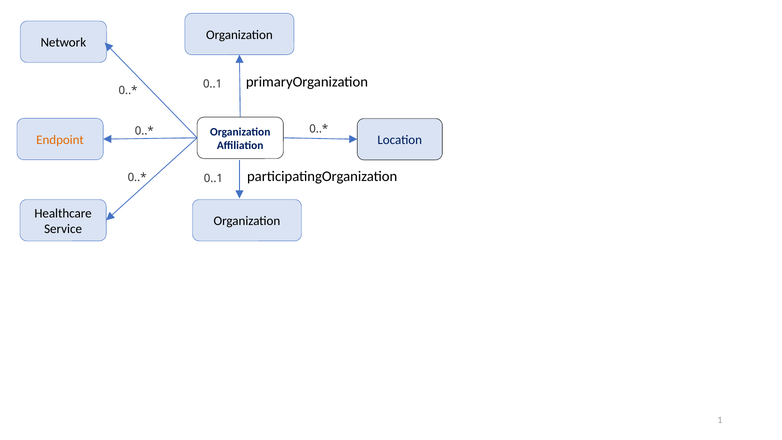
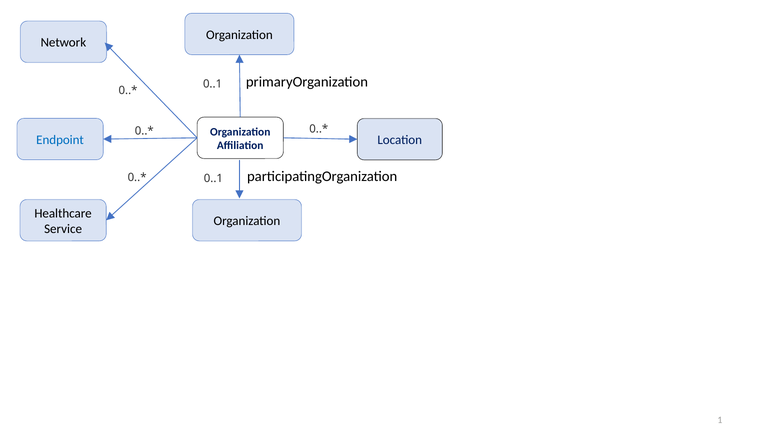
Endpoint colour: orange -> blue (60, 140)
